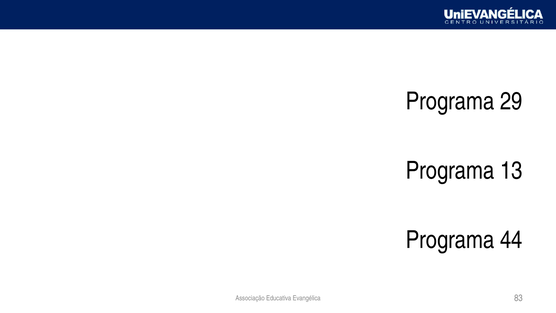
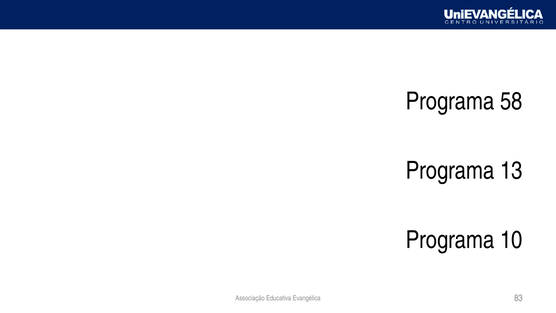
29: 29 -> 58 (511, 101)
44: 44 -> 10 (511, 240)
